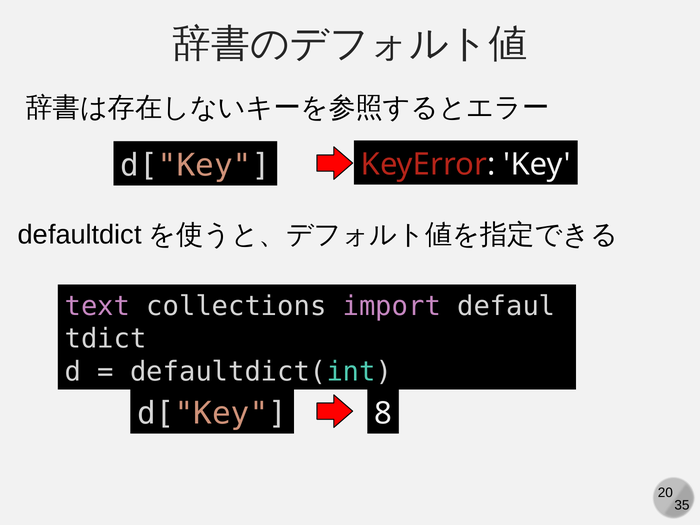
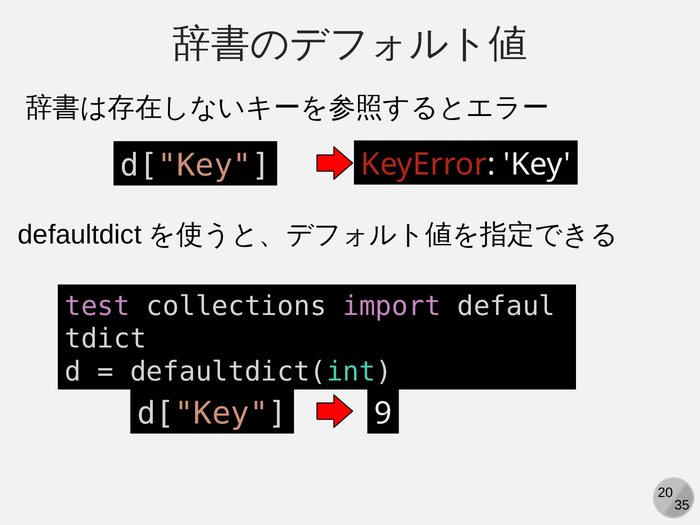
text: text -> test (97, 306)
8: 8 -> 9 (383, 414)
